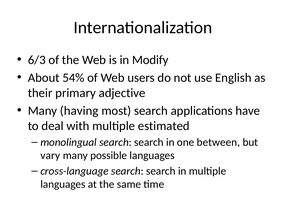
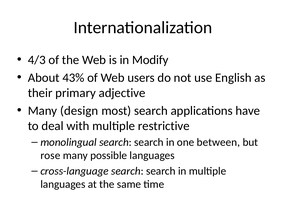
6/3: 6/3 -> 4/3 (37, 60)
54%: 54% -> 43% (73, 78)
having: having -> design (79, 111)
estimated: estimated -> restrictive (164, 126)
vary: vary -> rose (50, 156)
